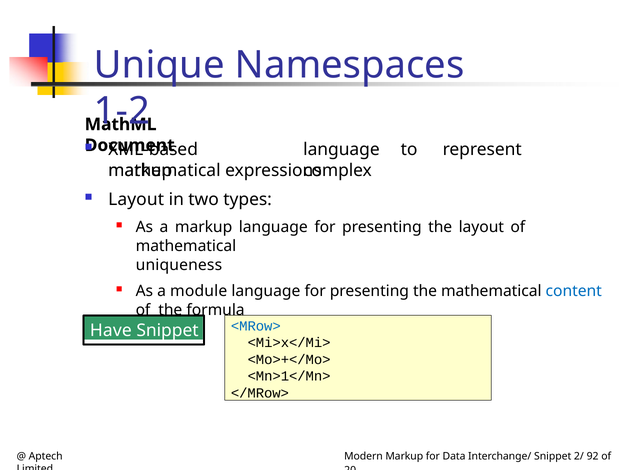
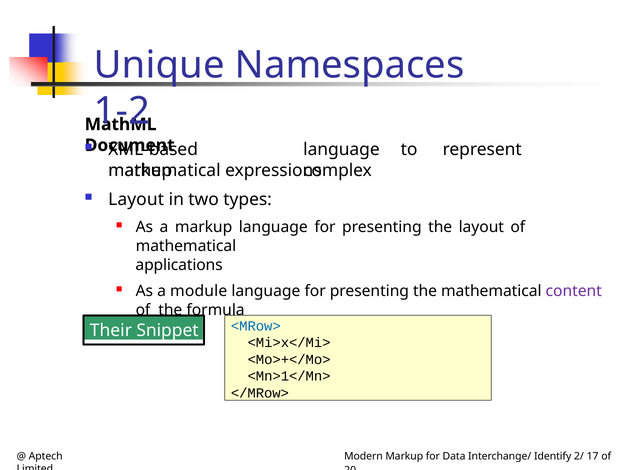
uniqueness: uniqueness -> applications (179, 265)
content colour: blue -> purple (574, 291)
Have: Have -> Their (111, 330)
Interchange/ Snippet: Snippet -> Identify (553, 456)
92: 92 -> 17 (593, 456)
